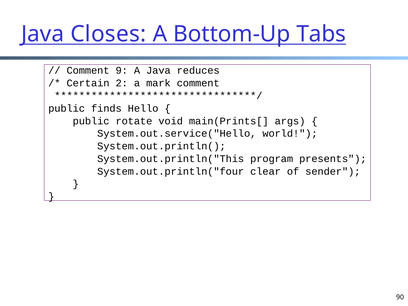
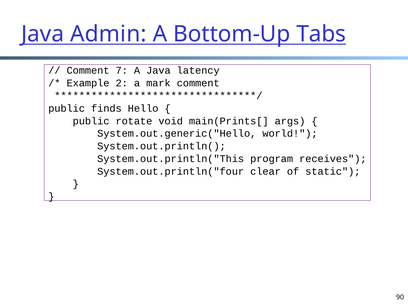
Closes: Closes -> Admin (108, 34)
9: 9 -> 7 (122, 71)
reduces: reduces -> latency (198, 71)
Certain: Certain -> Example (88, 83)
System.out.service("Hello: System.out.service("Hello -> System.out.generic("Hello (177, 134)
presents: presents -> receives (333, 159)
sender: sender -> static (333, 171)
